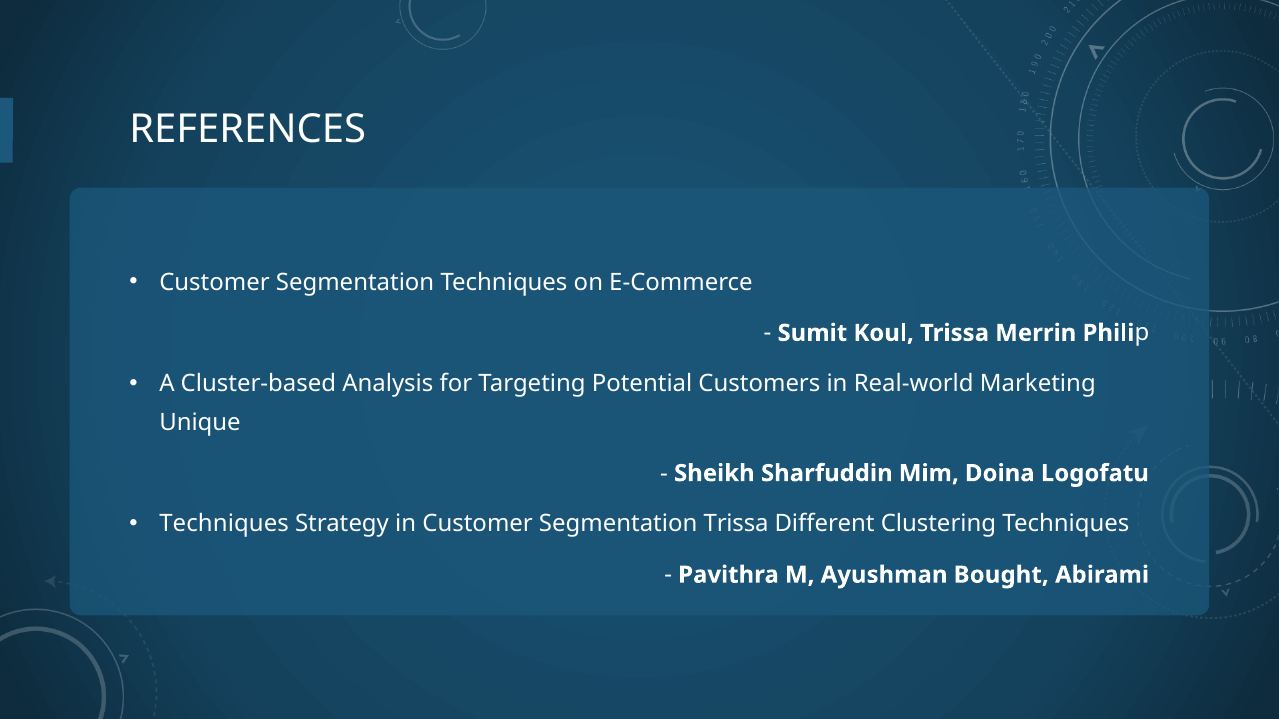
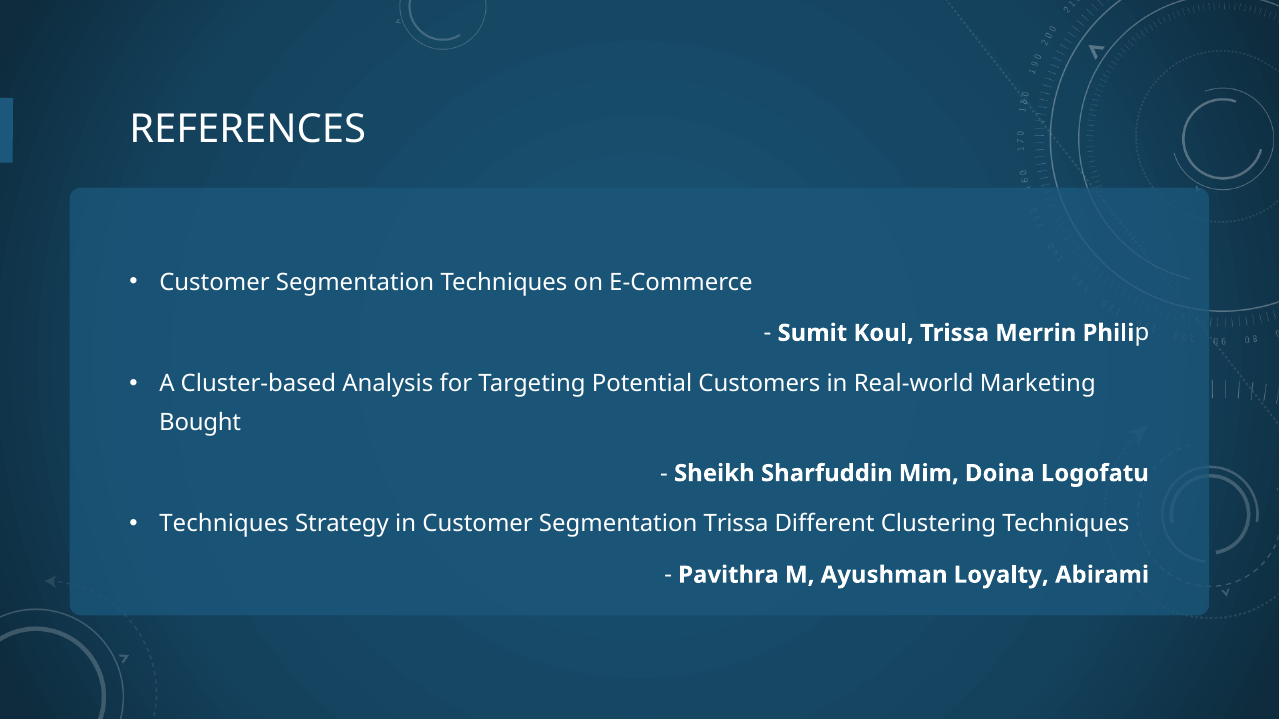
Unique: Unique -> Bought (200, 423)
Bought: Bought -> Loyalty (1001, 575)
